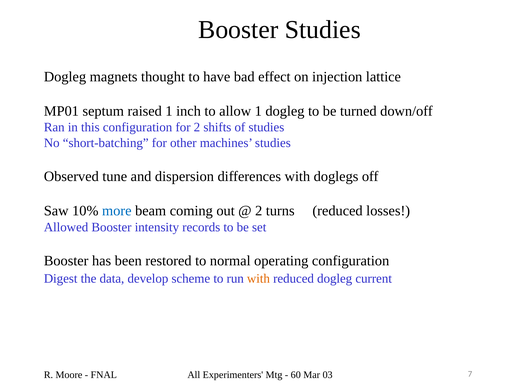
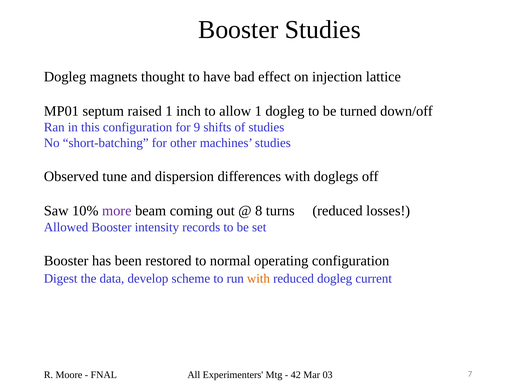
for 2: 2 -> 9 (197, 127)
more colour: blue -> purple (117, 211)
2: 2 -> 8 (259, 211)
60: 60 -> 42 (296, 375)
